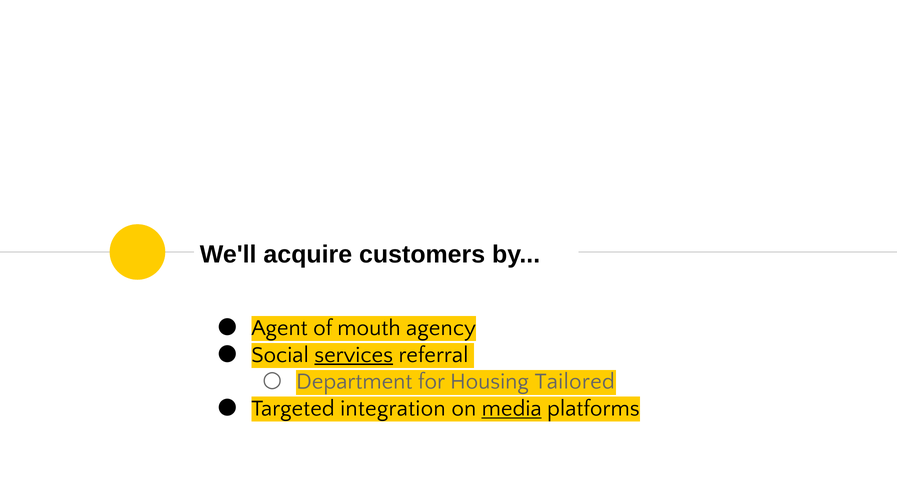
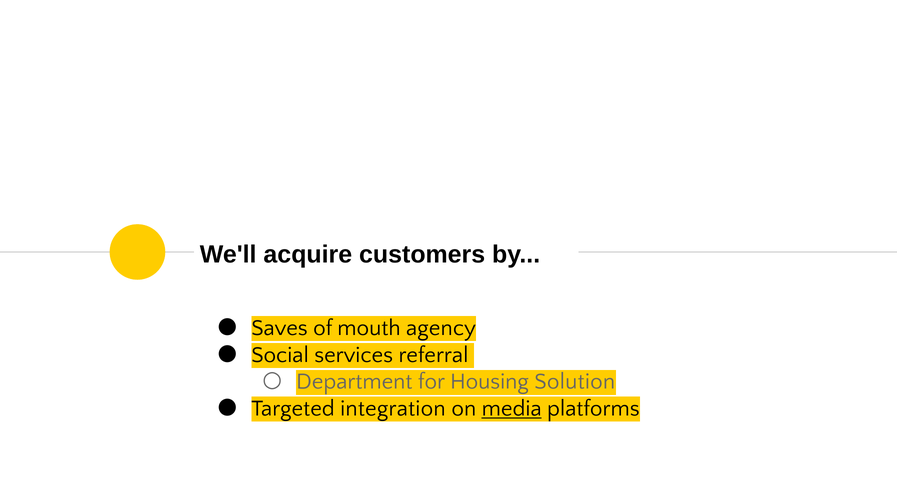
Agent: Agent -> Saves (279, 328)
services underline: present -> none (354, 355)
Tailored: Tailored -> Solution (575, 382)
